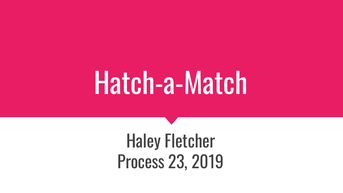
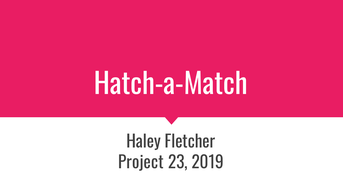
Process: Process -> Project (141, 163)
